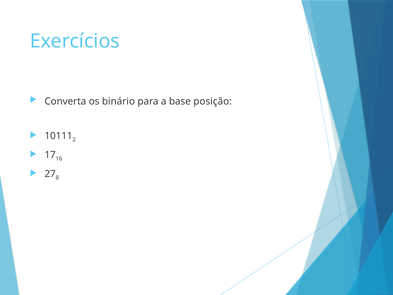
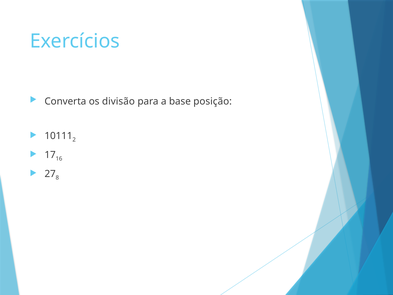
binário: binário -> divisão (118, 101)
